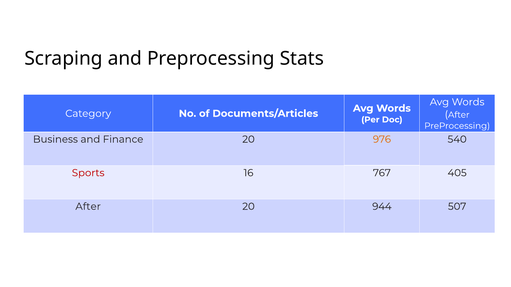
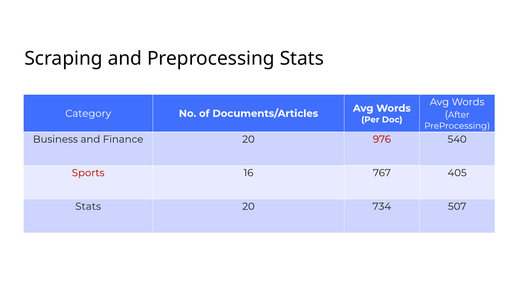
976 colour: orange -> red (382, 139)
After: After -> Stats (88, 207)
944: 944 -> 734 (382, 207)
